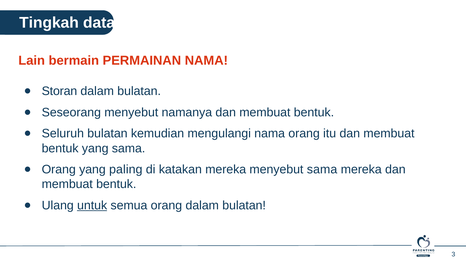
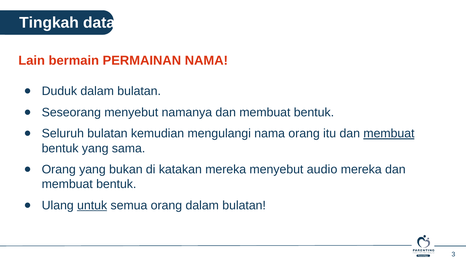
Storan: Storan -> Duduk (59, 91)
membuat underline: none -> present (389, 134)
paling: paling -> bukan (126, 170)
menyebut sama: sama -> audio (322, 170)
